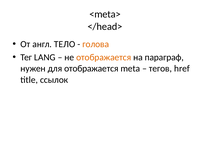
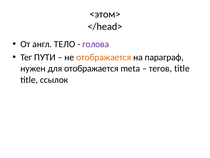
<meta>: <meta> -> <этом> (105, 14)
голова colour: orange -> purple (96, 44)
LANG: LANG -> ПУТИ (45, 57)
тегов href: href -> title (182, 68)
